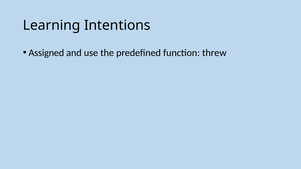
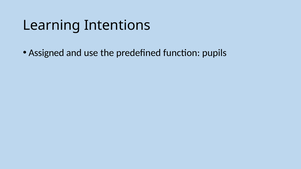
threw: threw -> pupils (214, 53)
